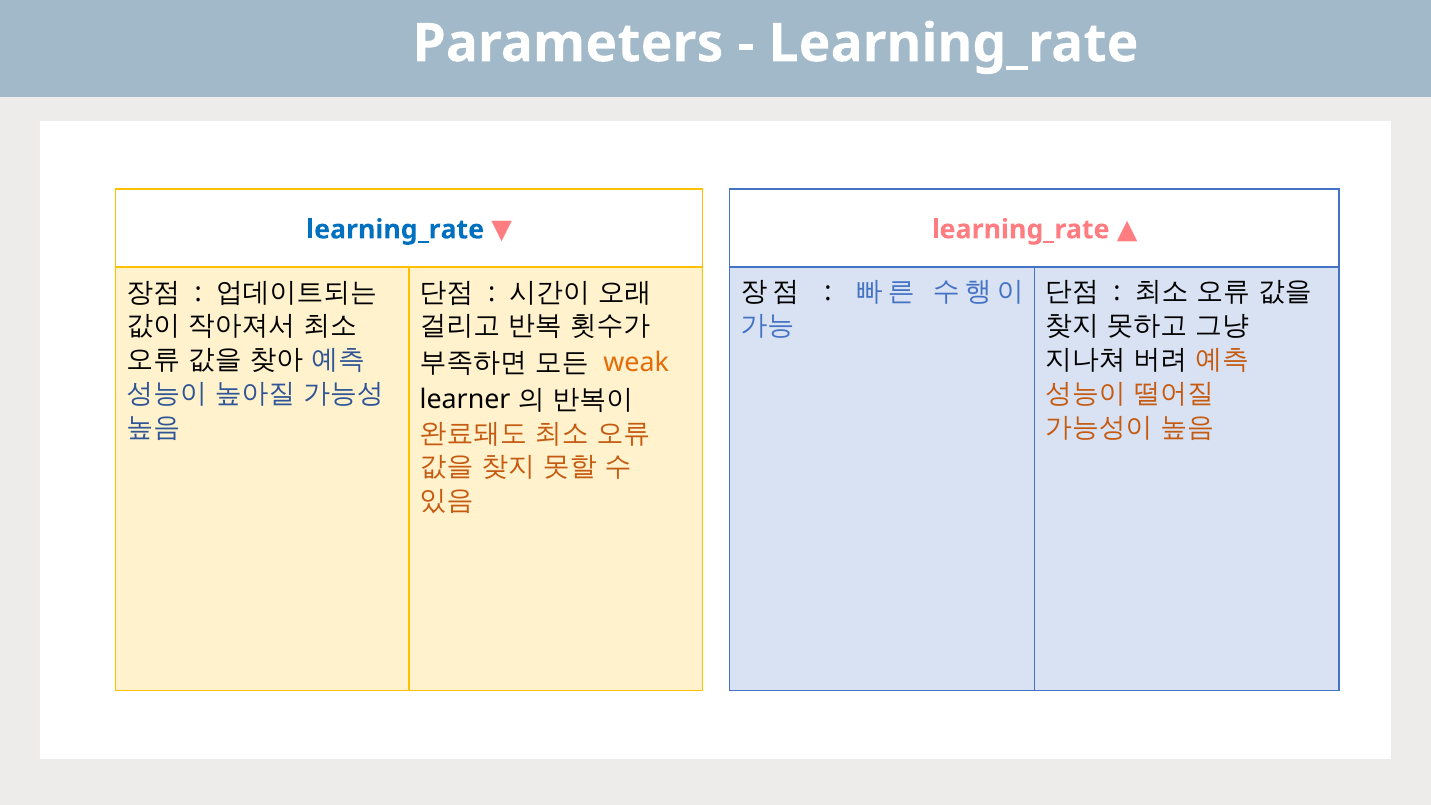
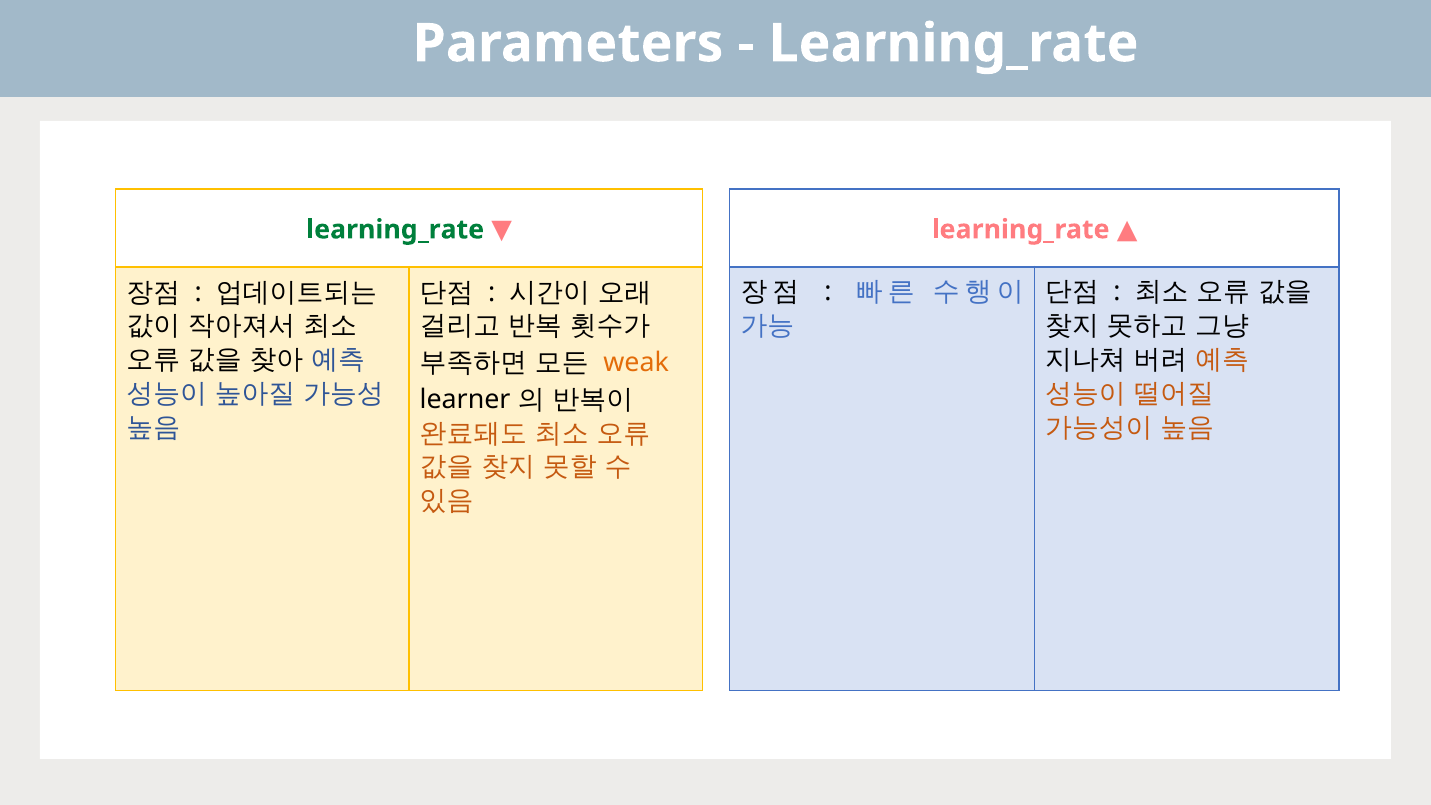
learning_rate colour: blue -> green (395, 230)
